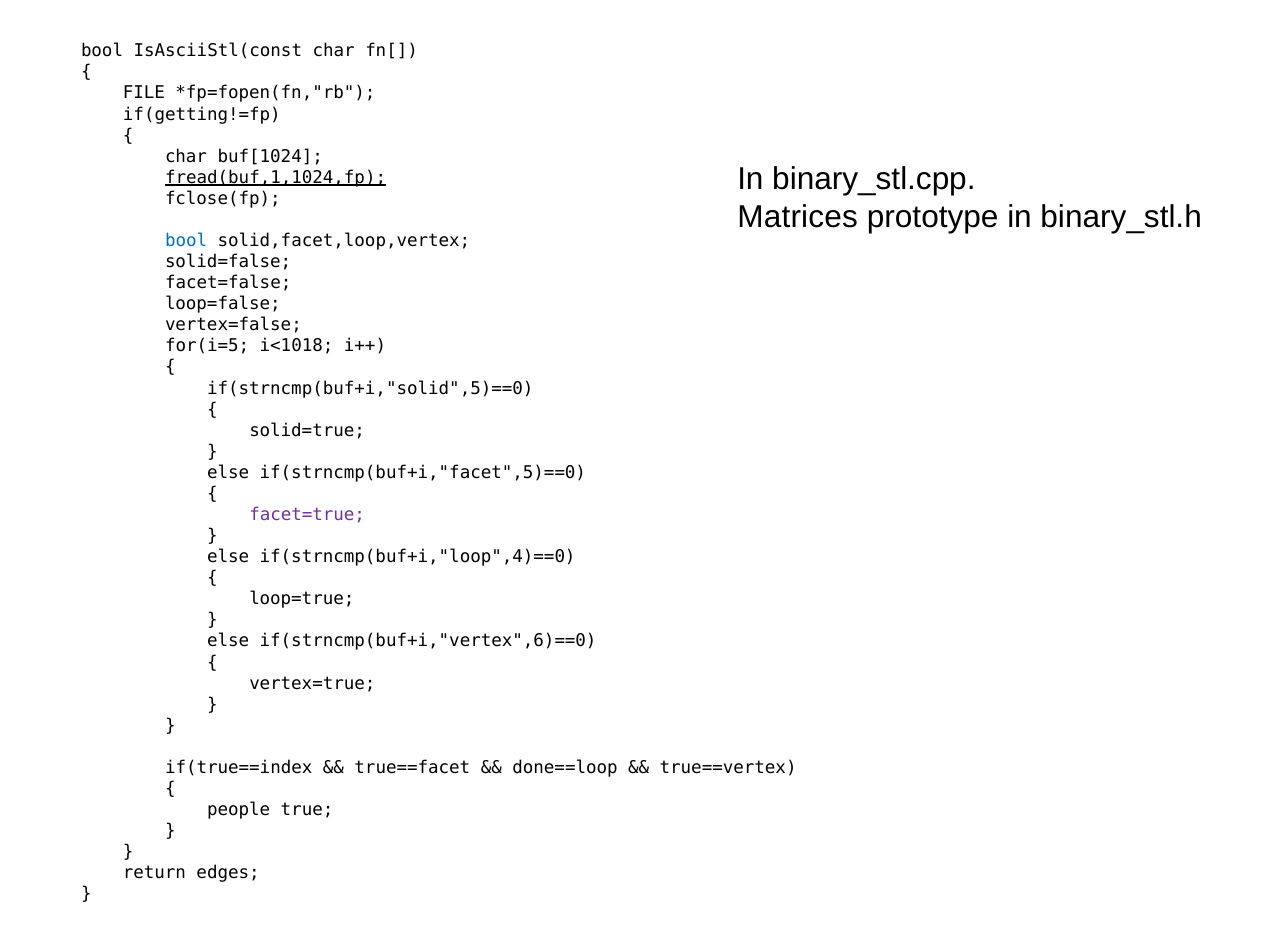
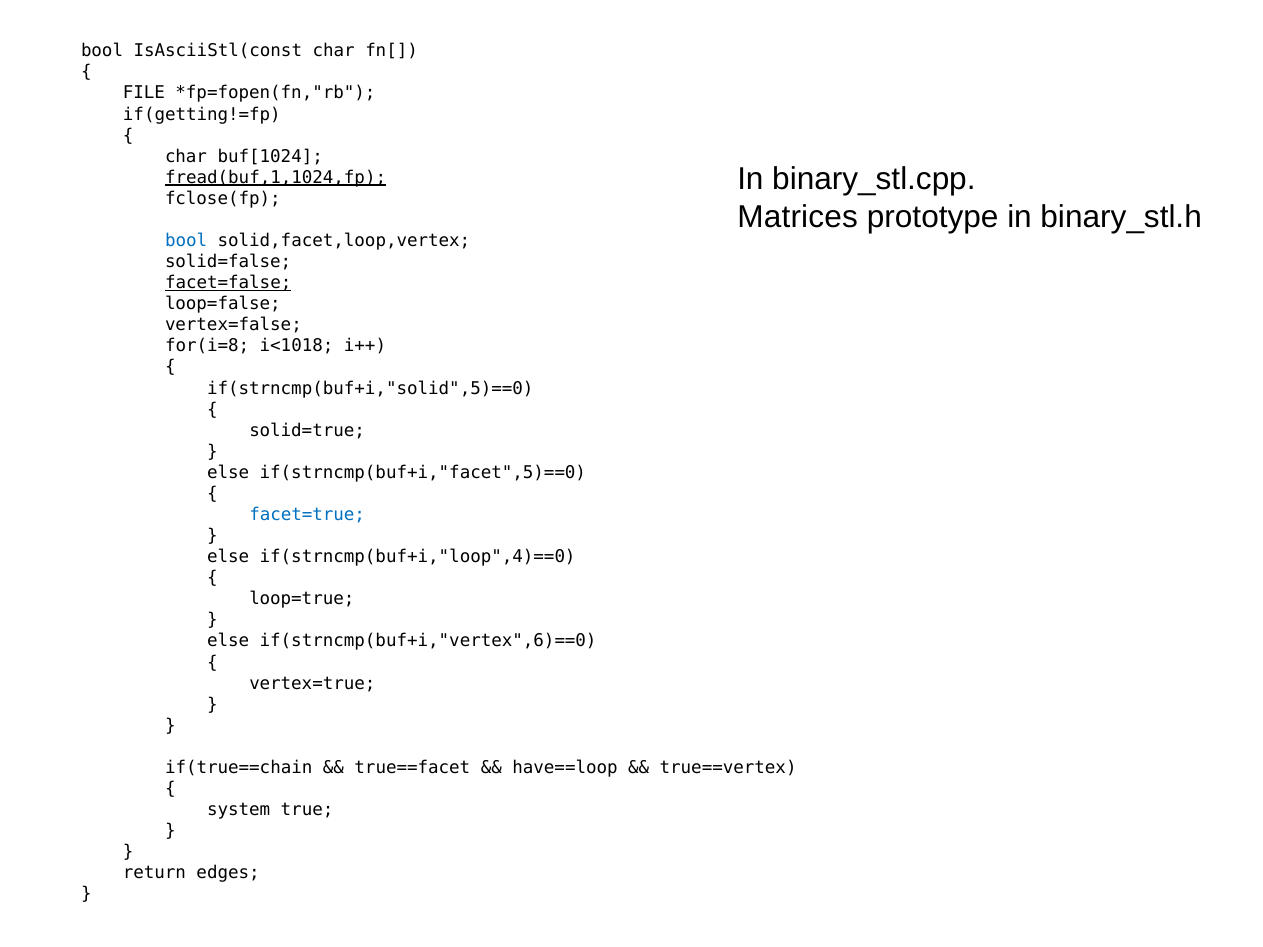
facet=false underline: none -> present (228, 283)
for(i=5: for(i=5 -> for(i=8 (207, 346)
facet=true colour: purple -> blue (307, 515)
if(true==index: if(true==index -> if(true==chain (239, 768)
done==loop: done==loop -> have==loop (565, 768)
people: people -> system (239, 810)
